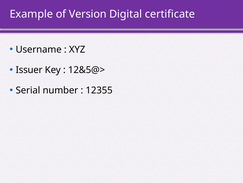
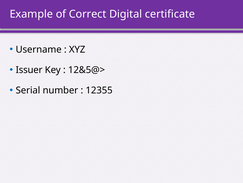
Version: Version -> Correct (88, 14)
